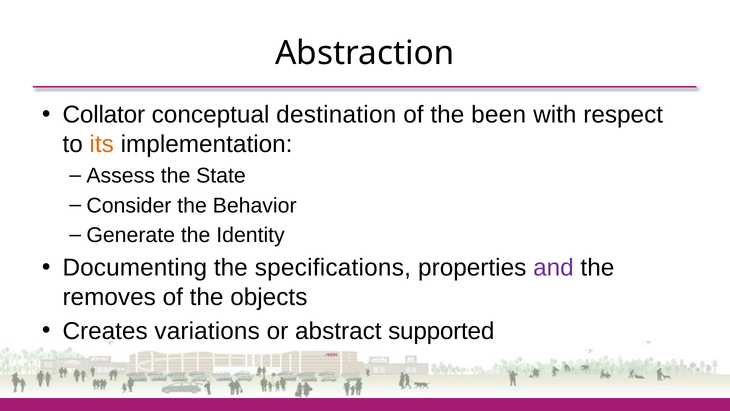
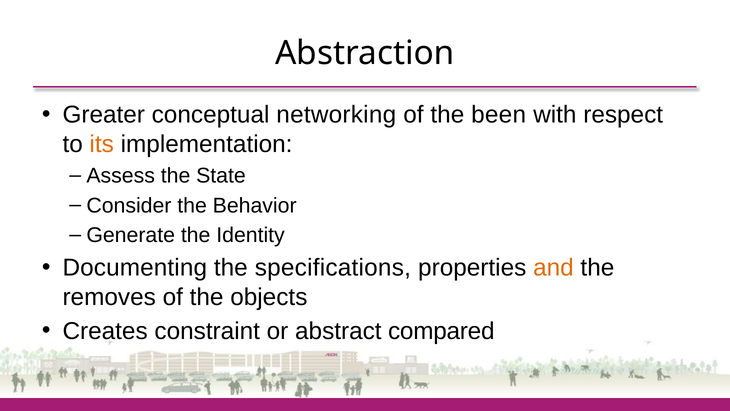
Collator: Collator -> Greater (104, 115)
destination: destination -> networking (336, 115)
and colour: purple -> orange (553, 268)
variations: variations -> constraint (207, 331)
supported: supported -> compared (441, 331)
